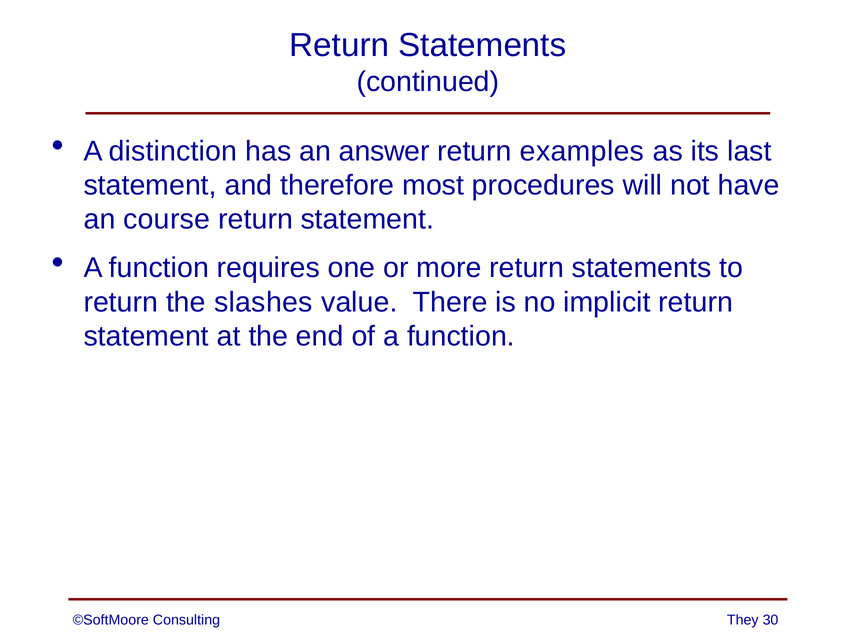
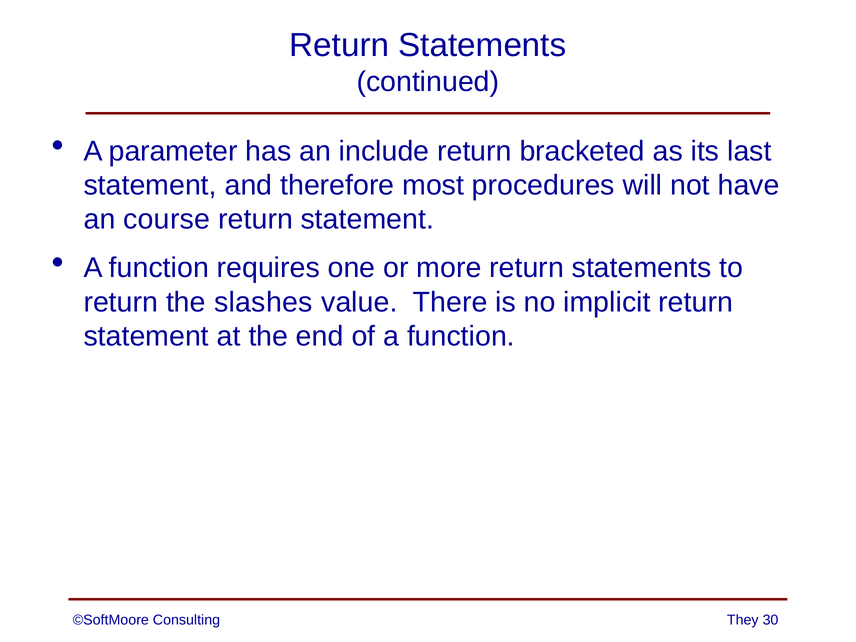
distinction: distinction -> parameter (173, 151)
answer: answer -> include (384, 151)
examples: examples -> bracketed (582, 151)
